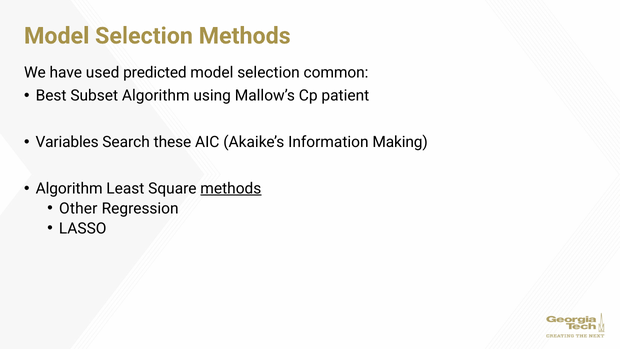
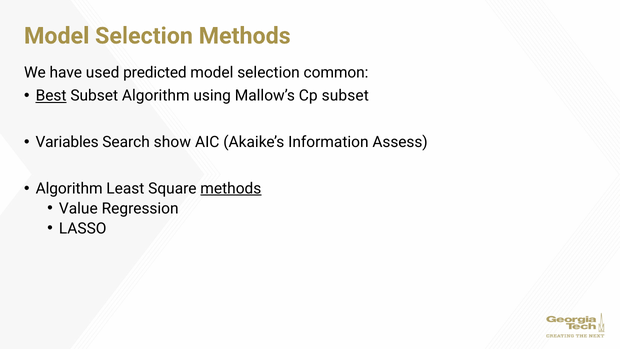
Best underline: none -> present (51, 96)
Cp patient: patient -> subset (345, 96)
these: these -> show (172, 142)
Making: Making -> Assess (400, 142)
Other: Other -> Value (78, 208)
